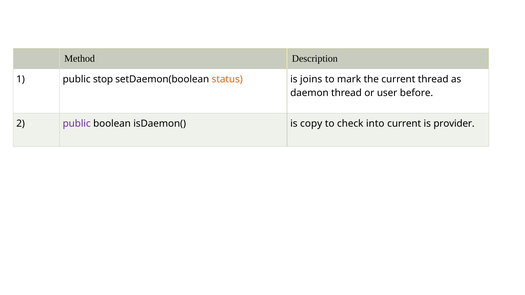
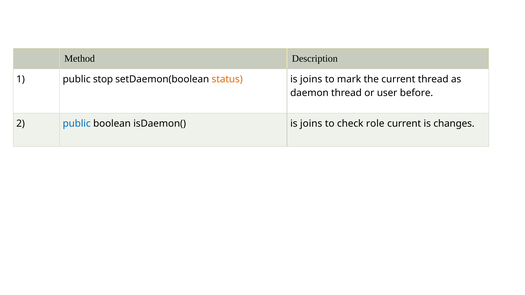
public colour: purple -> blue (77, 124)
isDaemon( is copy: copy -> joins (311, 124)
into: into -> role (375, 124)
provider: provider -> changes (454, 124)
